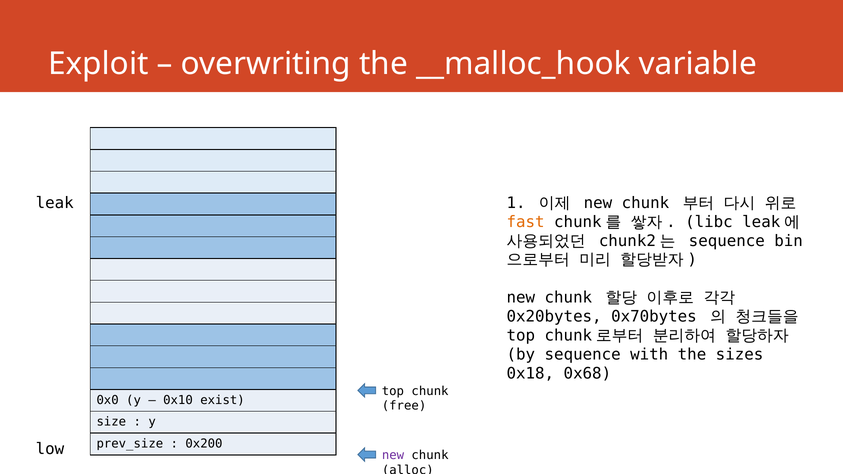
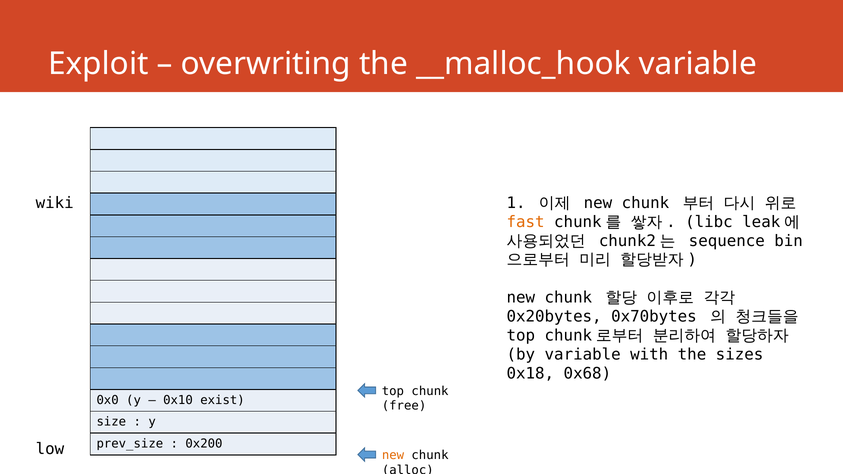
leak: leak -> wiki (55, 203)
by sequence: sequence -> variable (583, 355)
new colour: purple -> orange (393, 455)
